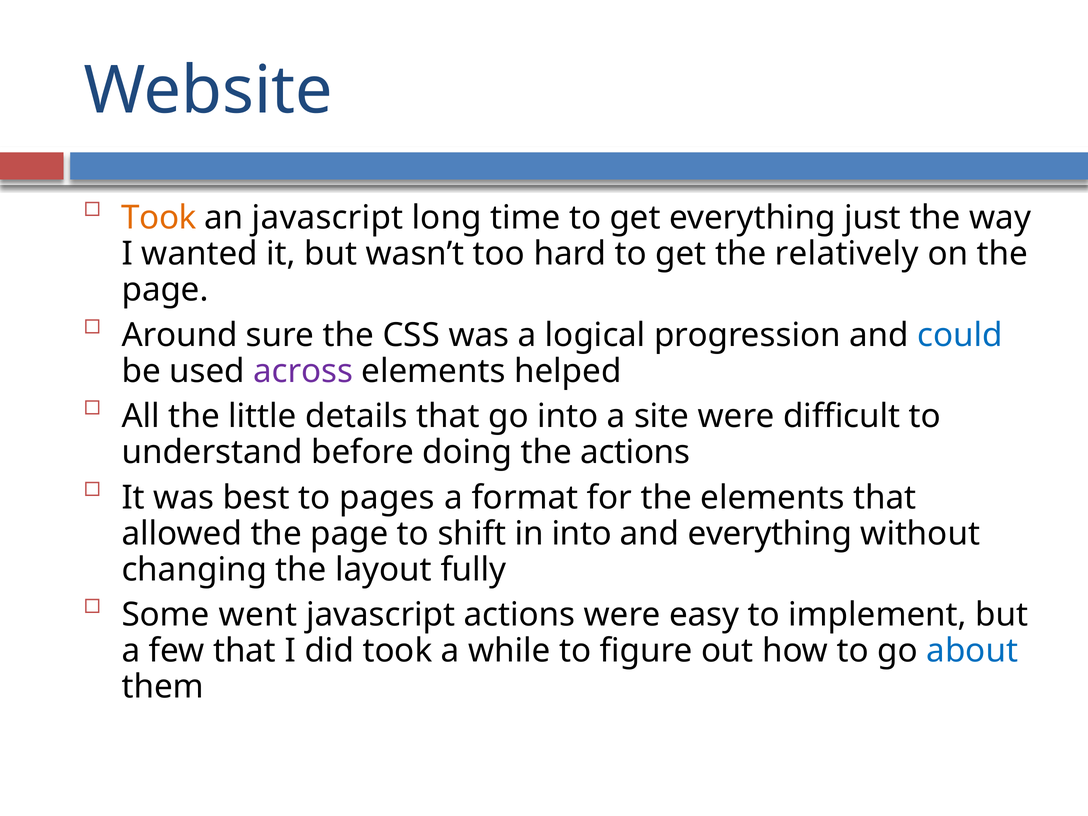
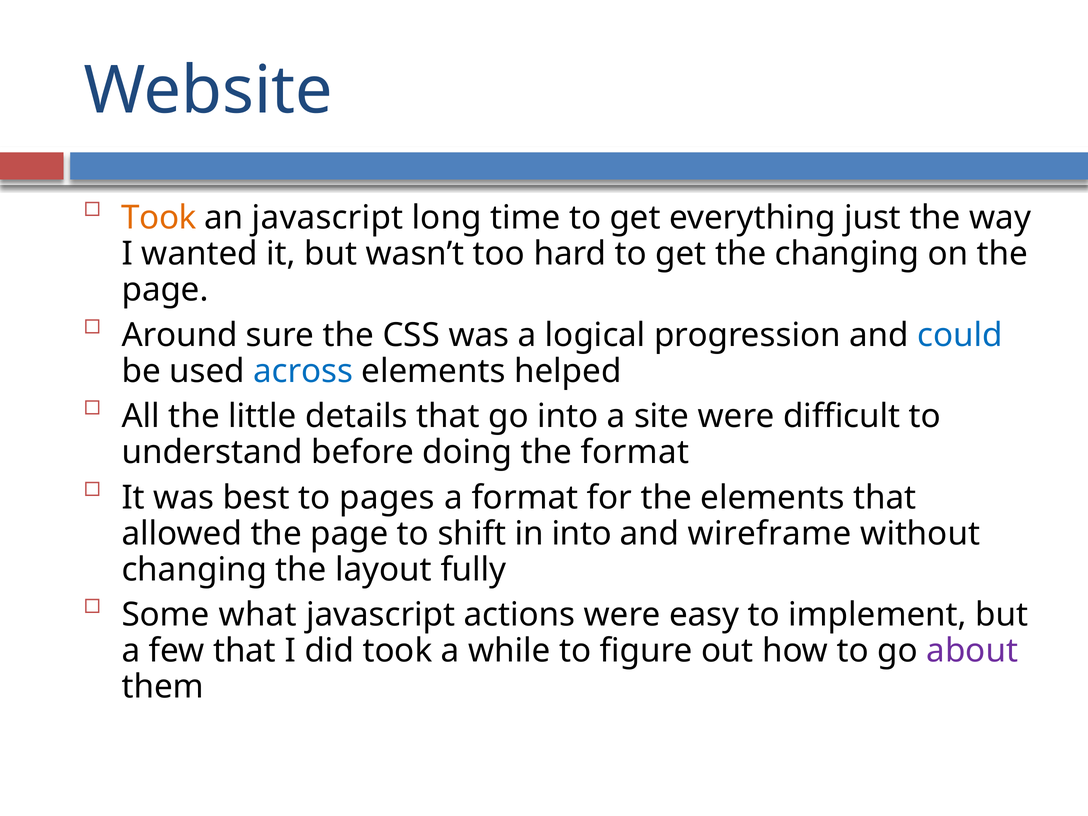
the relatively: relatively -> changing (847, 254)
across colour: purple -> blue (303, 371)
the actions: actions -> format (635, 452)
and everything: everything -> wireframe (770, 534)
went: went -> what (258, 615)
about colour: blue -> purple (972, 651)
